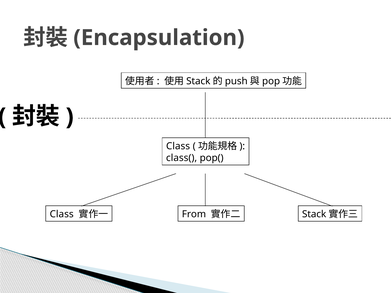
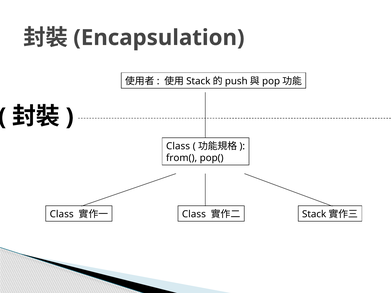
class(: class( -> from( (182, 158)
From: From -> Class (194, 214)
